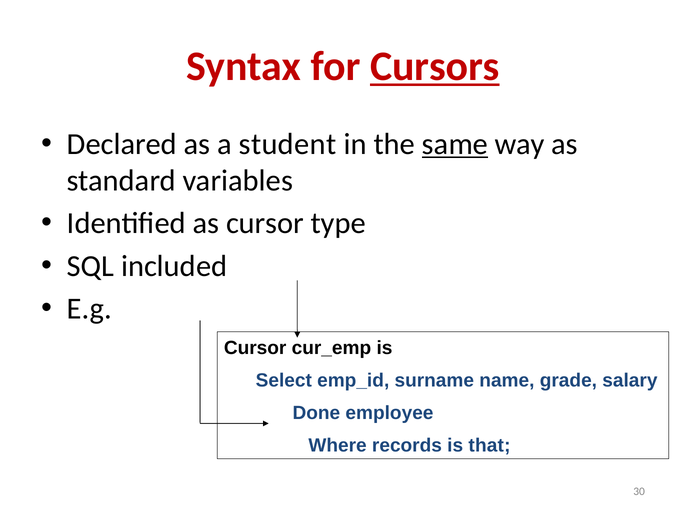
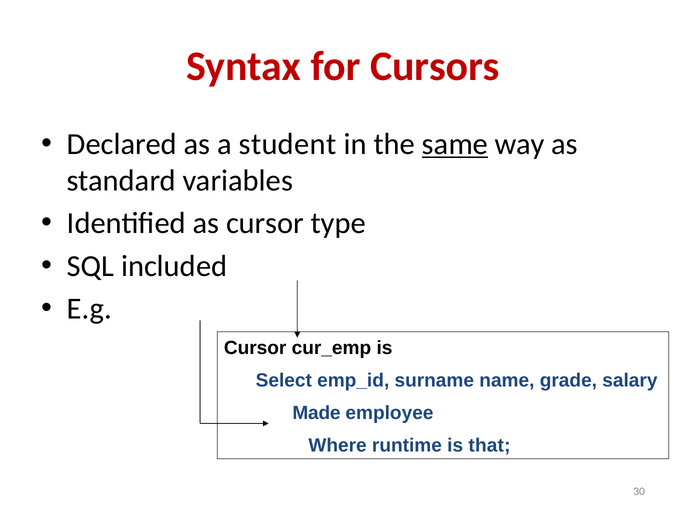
Cursors underline: present -> none (435, 66)
Done: Done -> Made (316, 413)
records: records -> runtime (407, 445)
